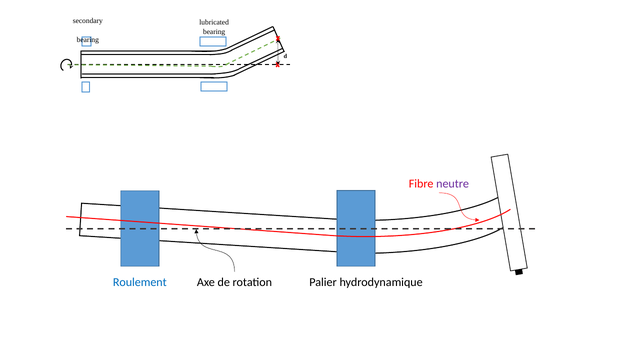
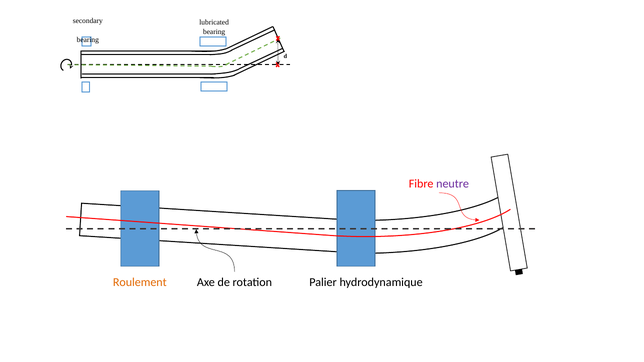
Roulement colour: blue -> orange (140, 283)
